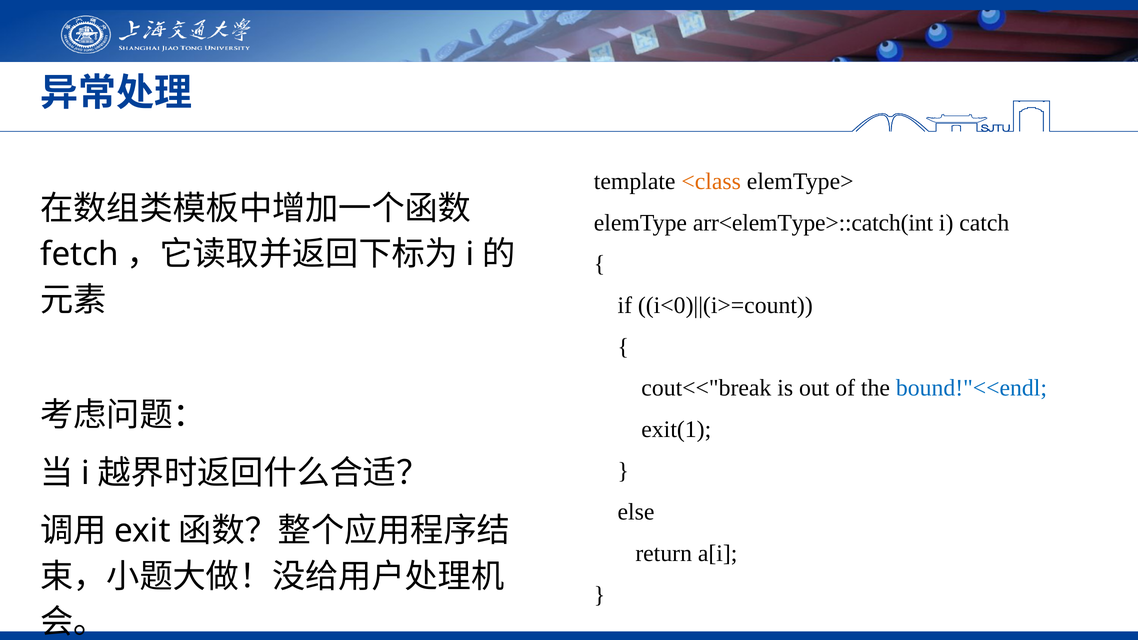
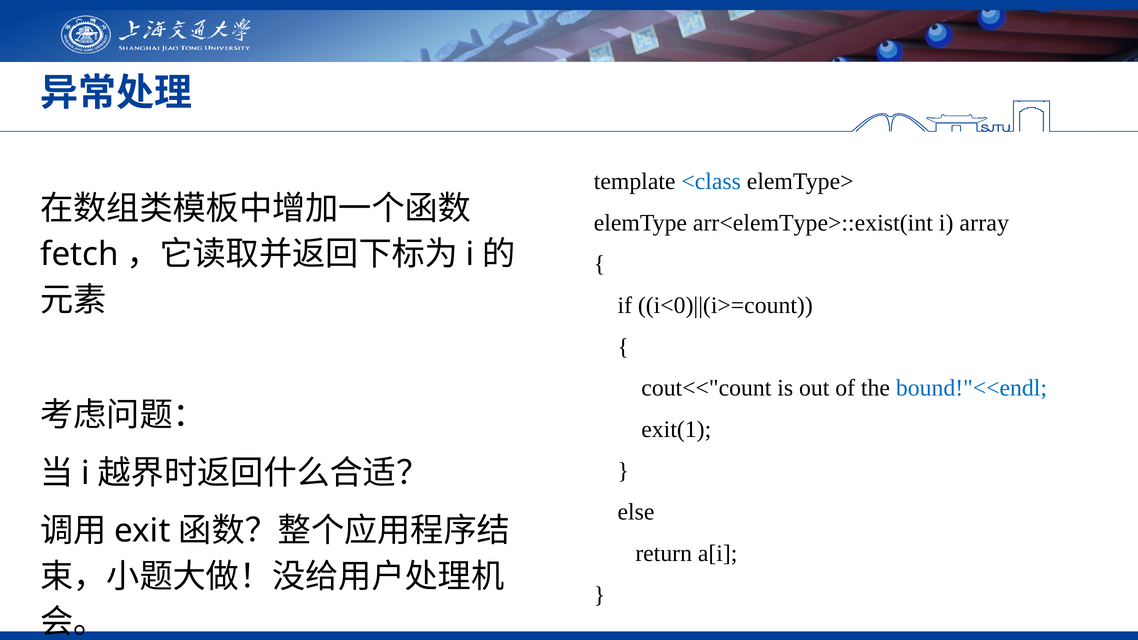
<class colour: orange -> blue (711, 181)
arr<elemType>::catch(int: arr<elemType>::catch(int -> arr<elemType>::exist(int (813, 223)
catch: catch -> array (984, 223)
cout<<"break: cout<<"break -> cout<<"count (706, 388)
